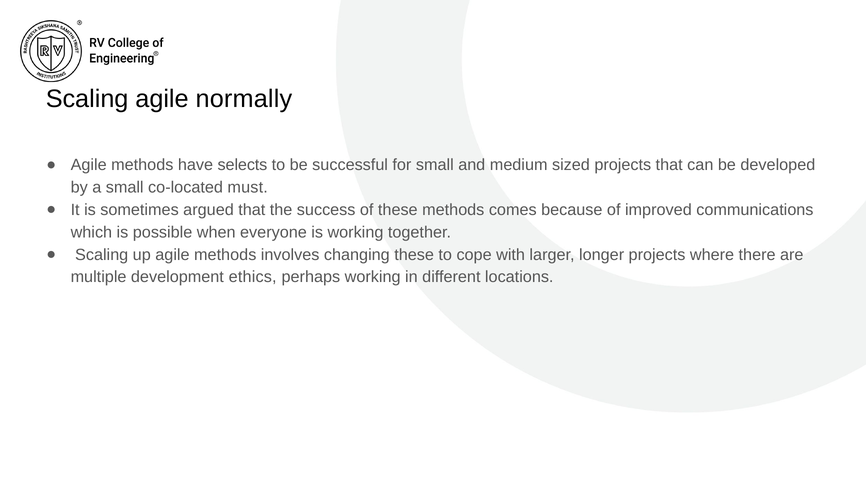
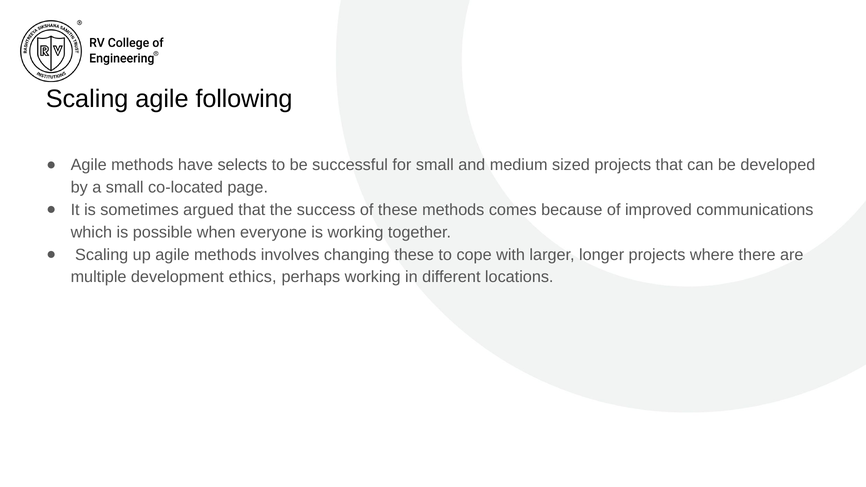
normally: normally -> following (244, 99)
must: must -> page (248, 188)
